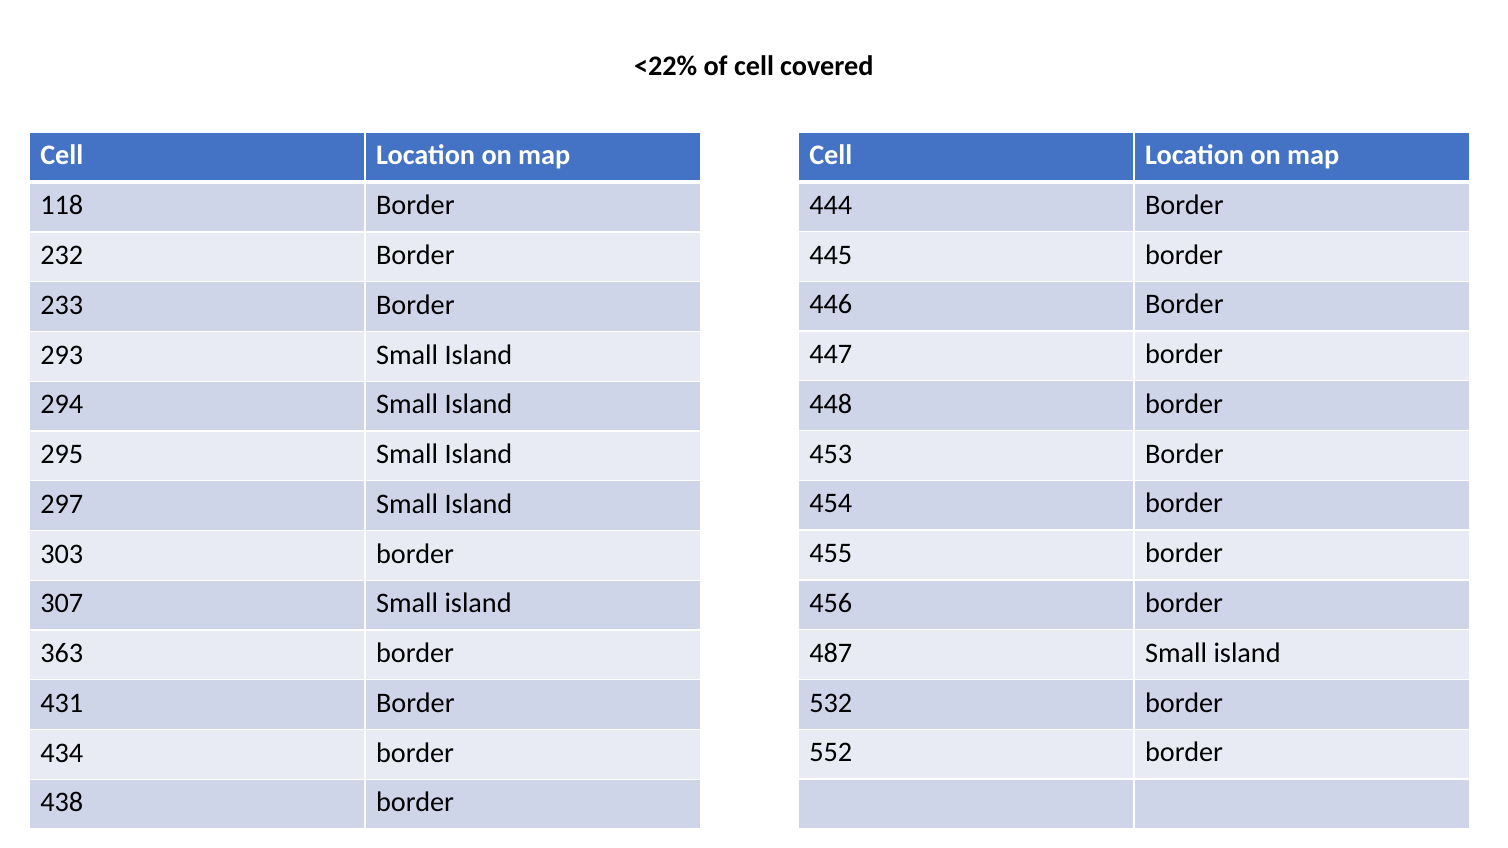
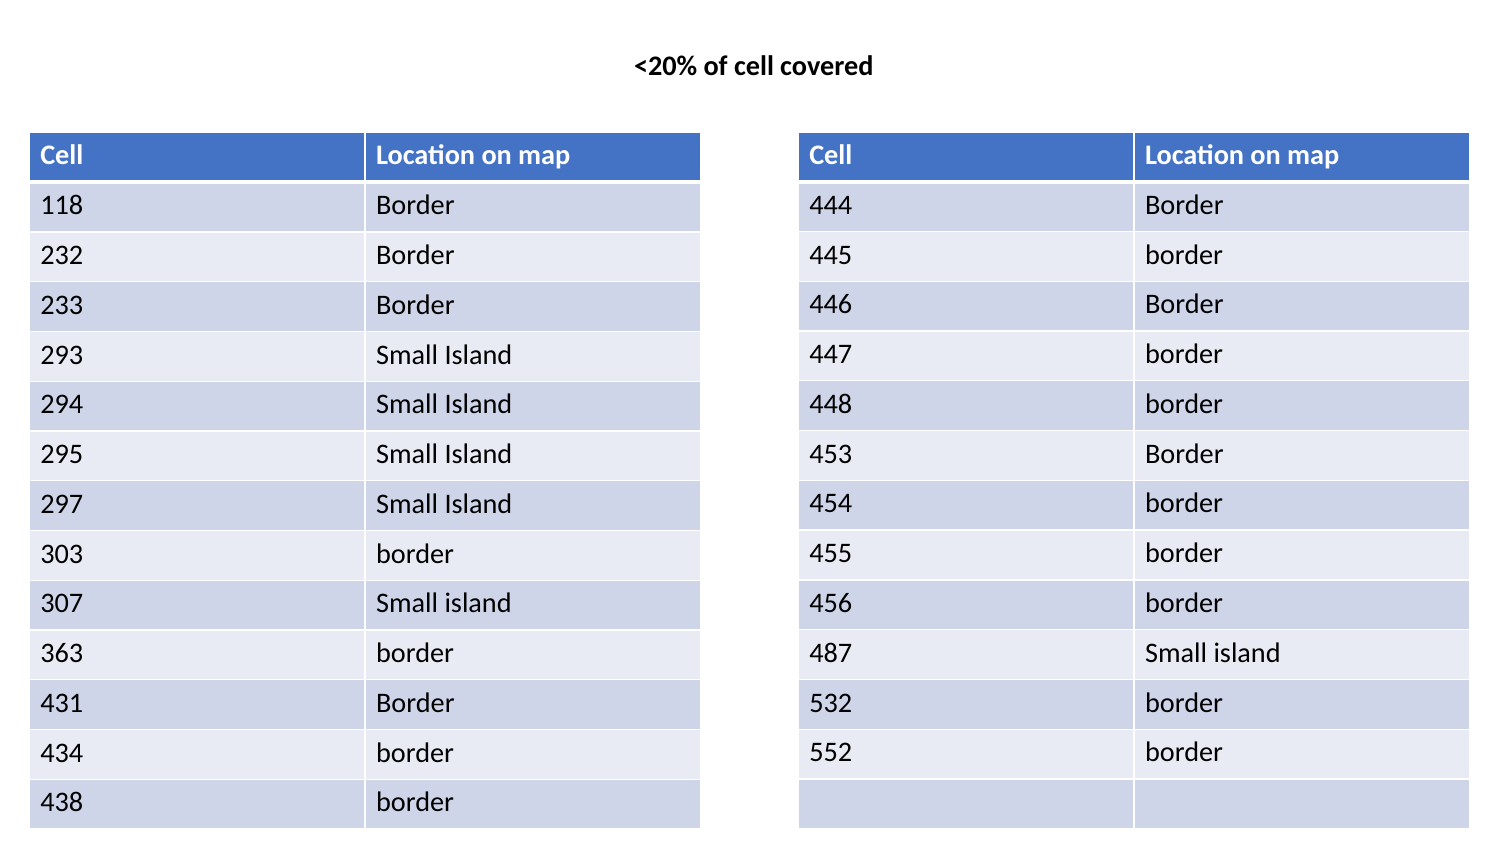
<22%: <22% -> <20% (666, 66)
